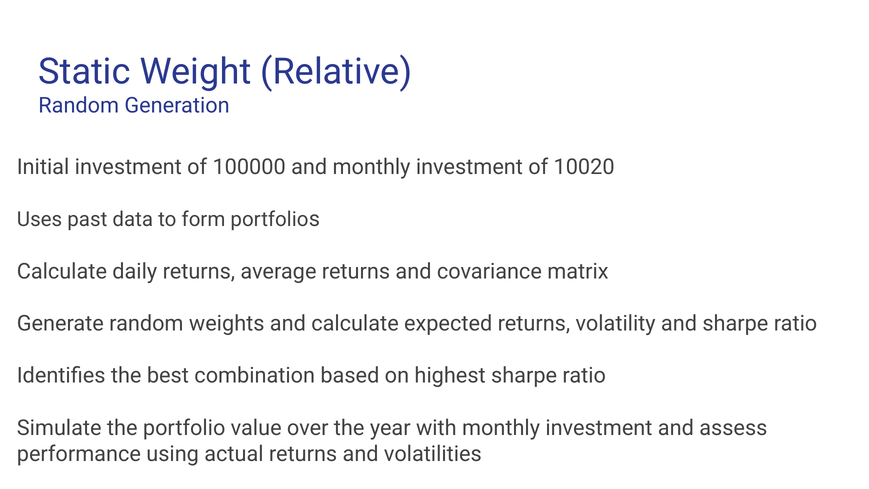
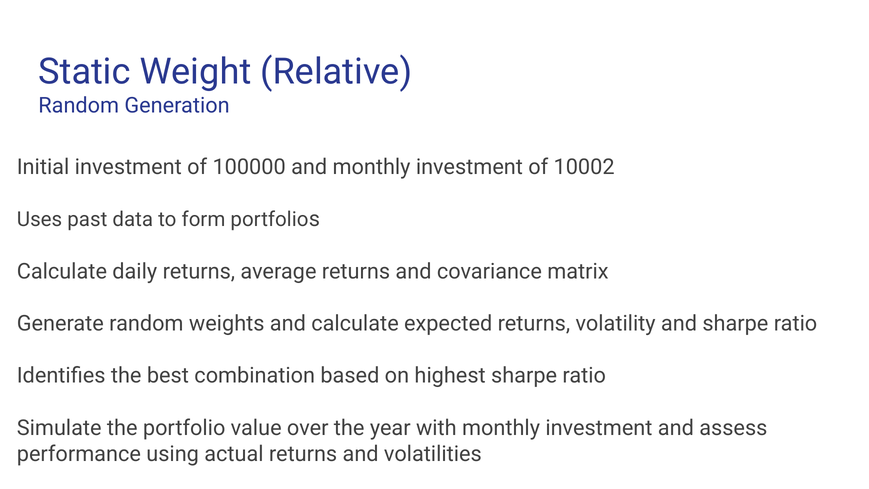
10020: 10020 -> 10002 (584, 167)
